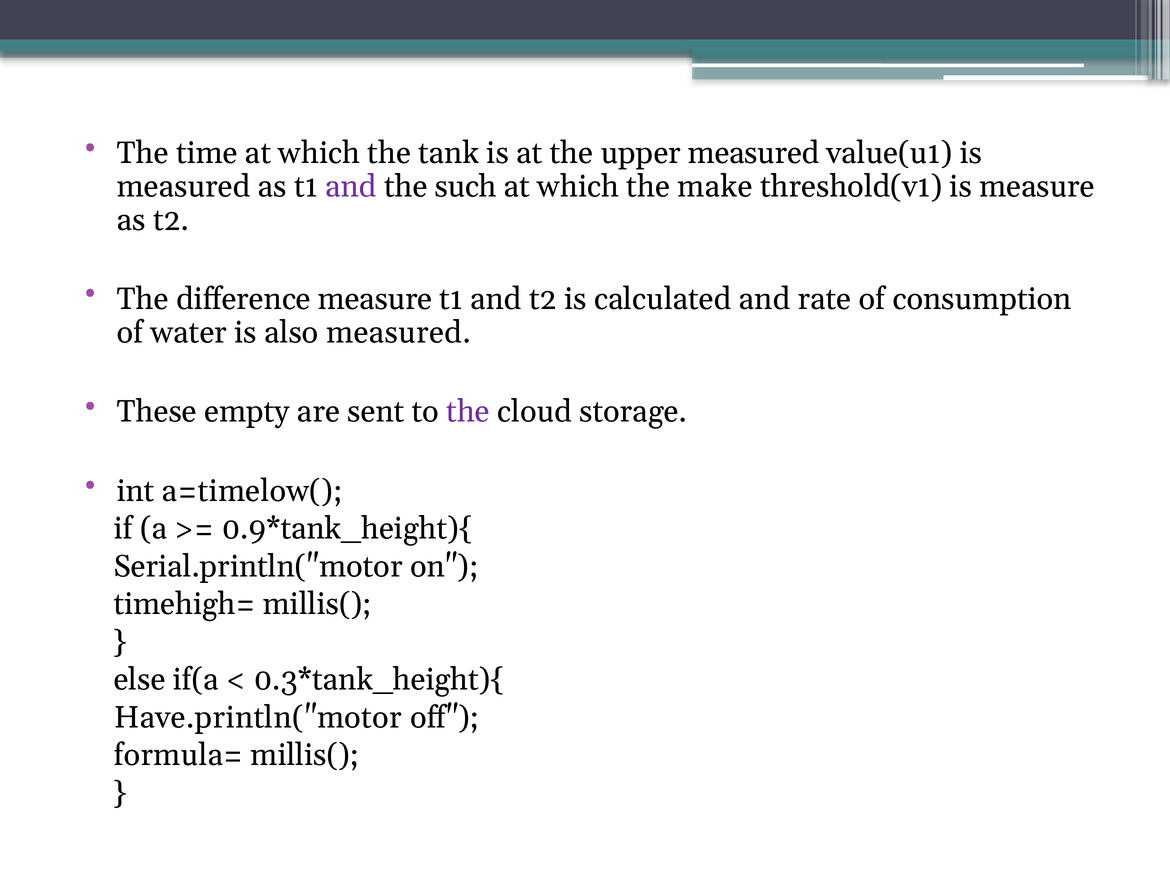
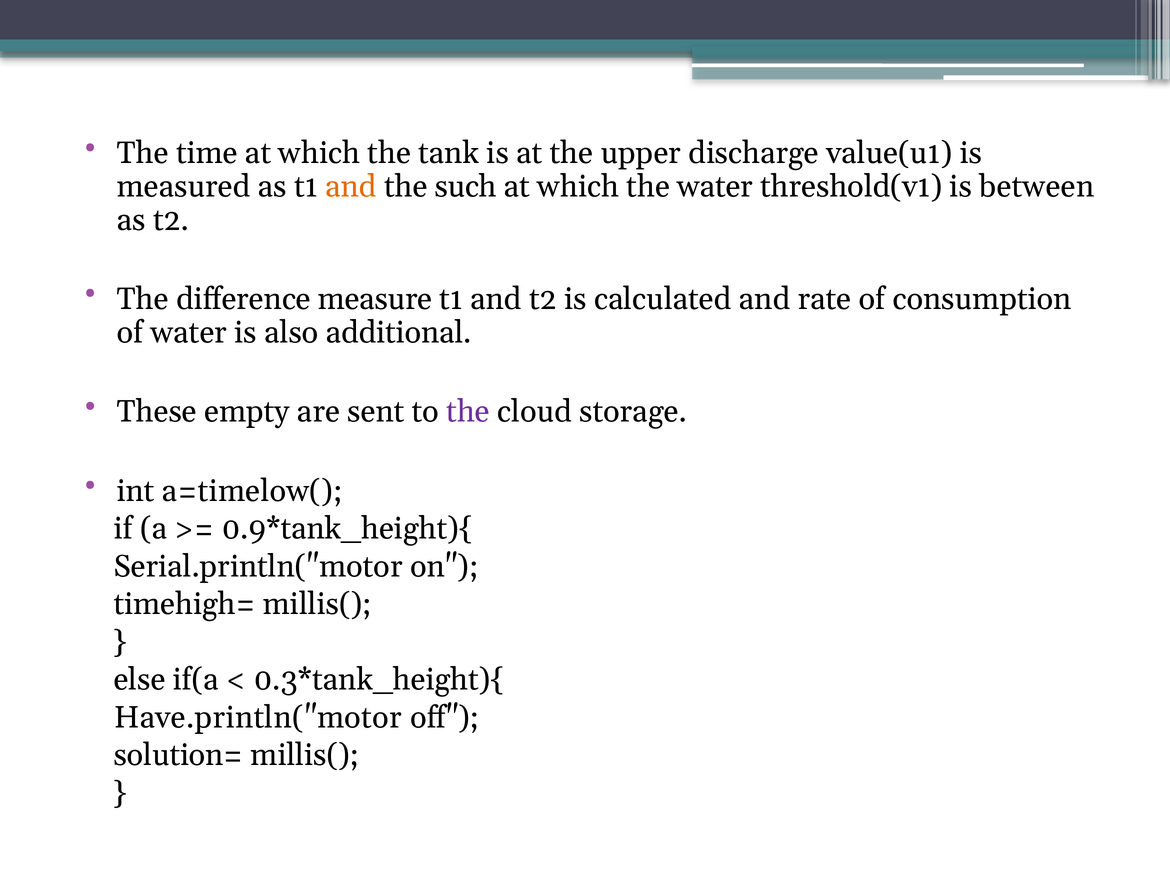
upper measured: measured -> discharge (754, 153)
and colour: purple -> orange (351, 187)
the make: make -> water (715, 187)
is measure: measure -> between (1037, 187)
also measured: measured -> additional (399, 332)
formula=: formula= -> solution= (178, 755)
